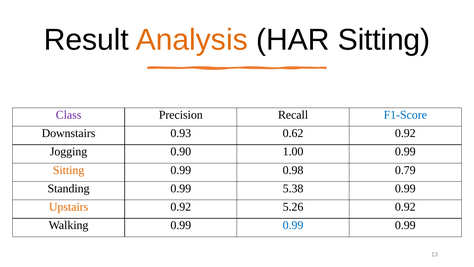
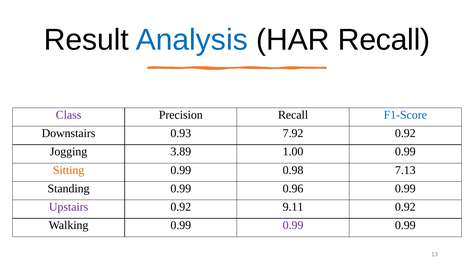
Analysis colour: orange -> blue (192, 40)
HAR Sitting: Sitting -> Recall (384, 40)
0.62: 0.62 -> 7.92 (293, 133)
0.90: 0.90 -> 3.89 (181, 152)
0.79: 0.79 -> 7.13 (405, 170)
5.38: 5.38 -> 0.96 (293, 188)
Upstairs colour: orange -> purple (69, 207)
5.26: 5.26 -> 9.11 (293, 207)
0.99 colour: blue -> purple (293, 225)
